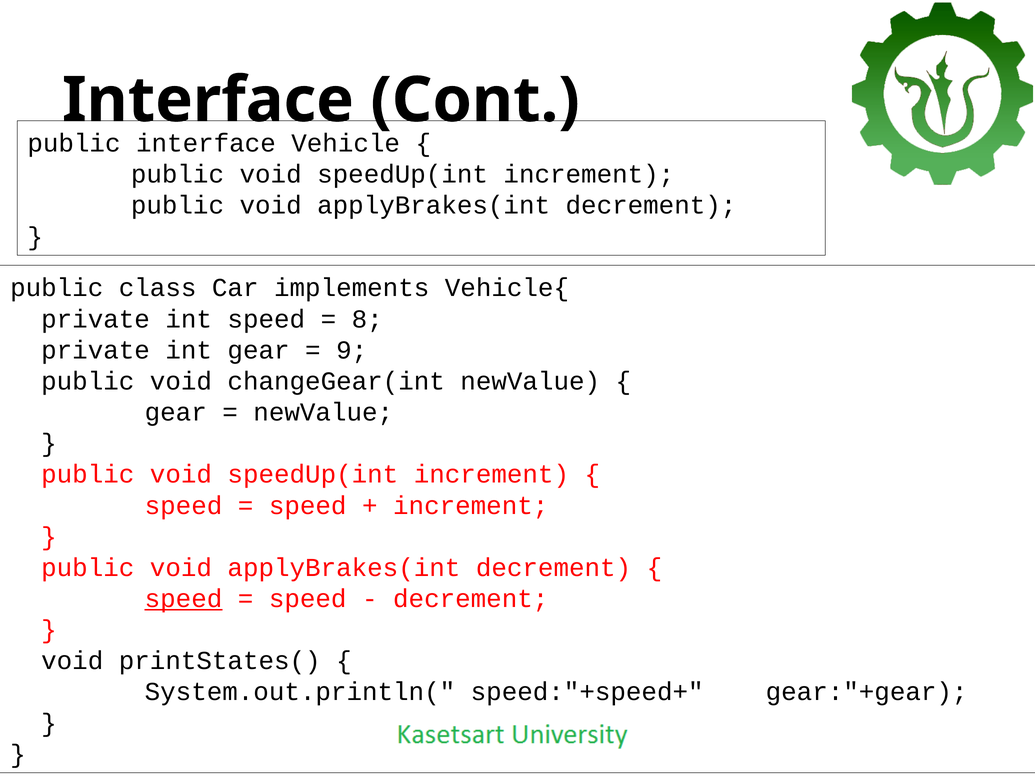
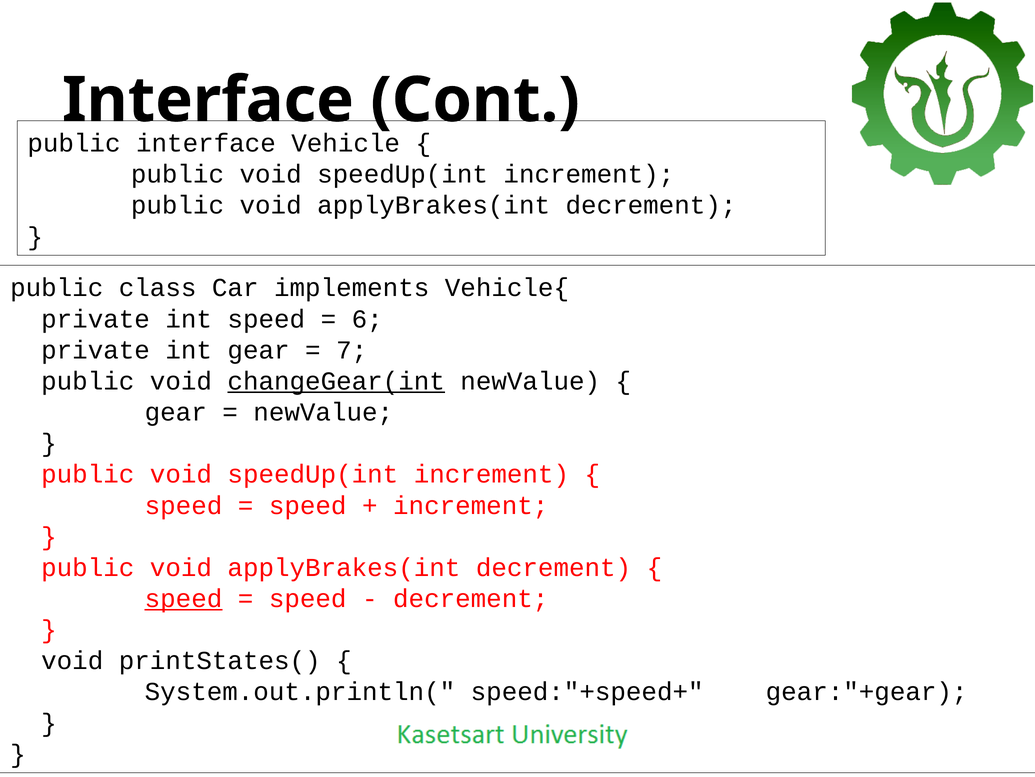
8: 8 -> 6 (367, 319)
9: 9 -> 7 (352, 350)
changeGear(int underline: none -> present (336, 381)
